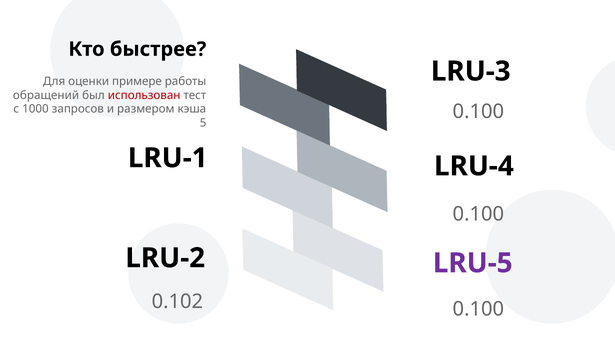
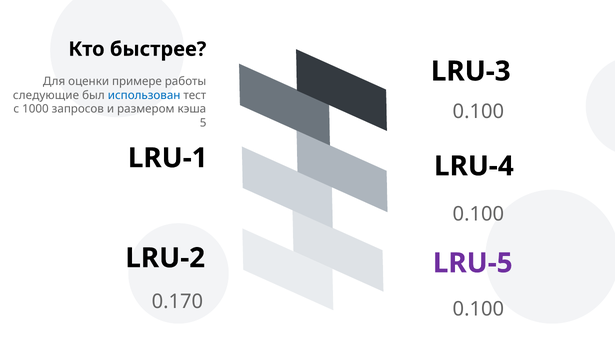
обращений: обращений -> следующие (46, 95)
использован colour: red -> blue (144, 95)
0.102: 0.102 -> 0.170 (177, 302)
